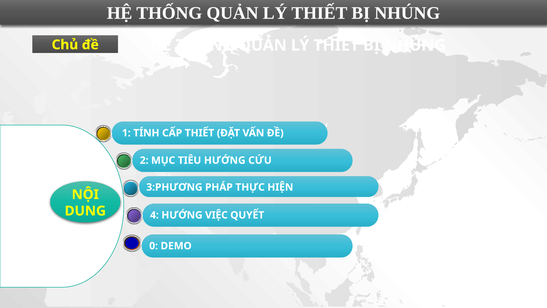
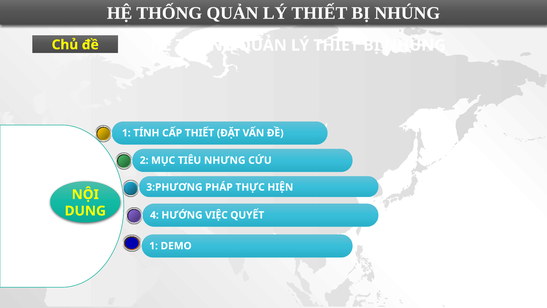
TIÊU HƯỚNG: HƯỚNG -> NHƯNG (225, 160)
0: 0 -> 1 (154, 246)
